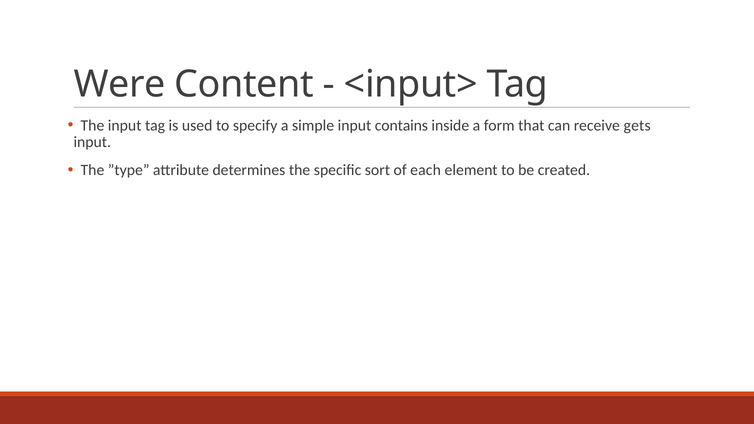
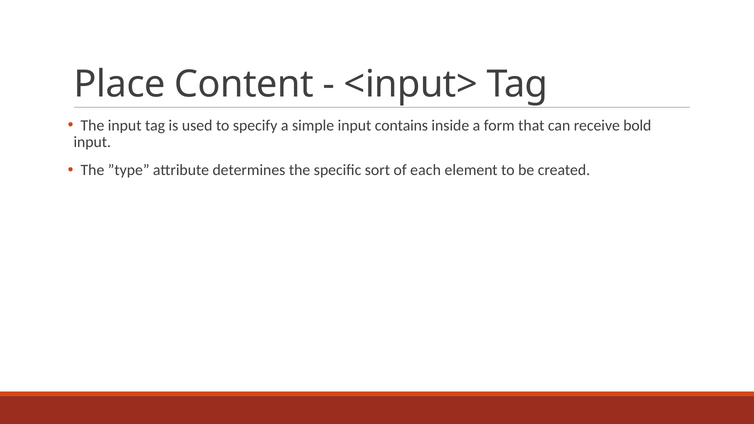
Were: Were -> Place (120, 84)
gets: gets -> bold (637, 125)
